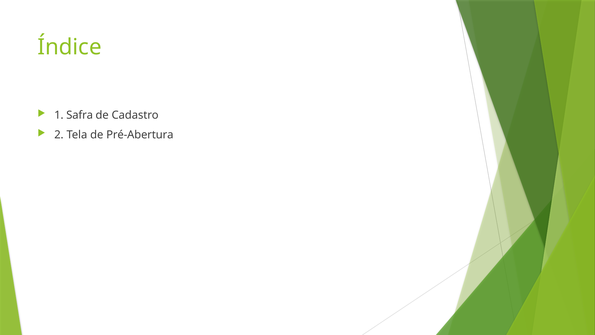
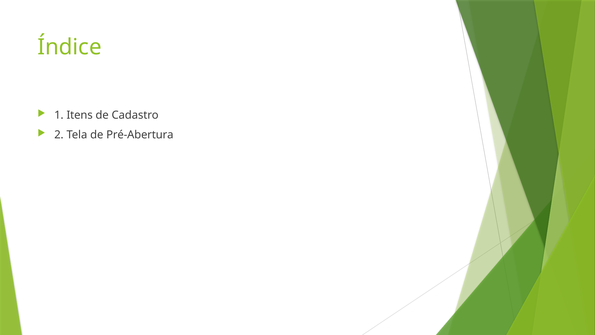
Safra: Safra -> Itens (80, 115)
